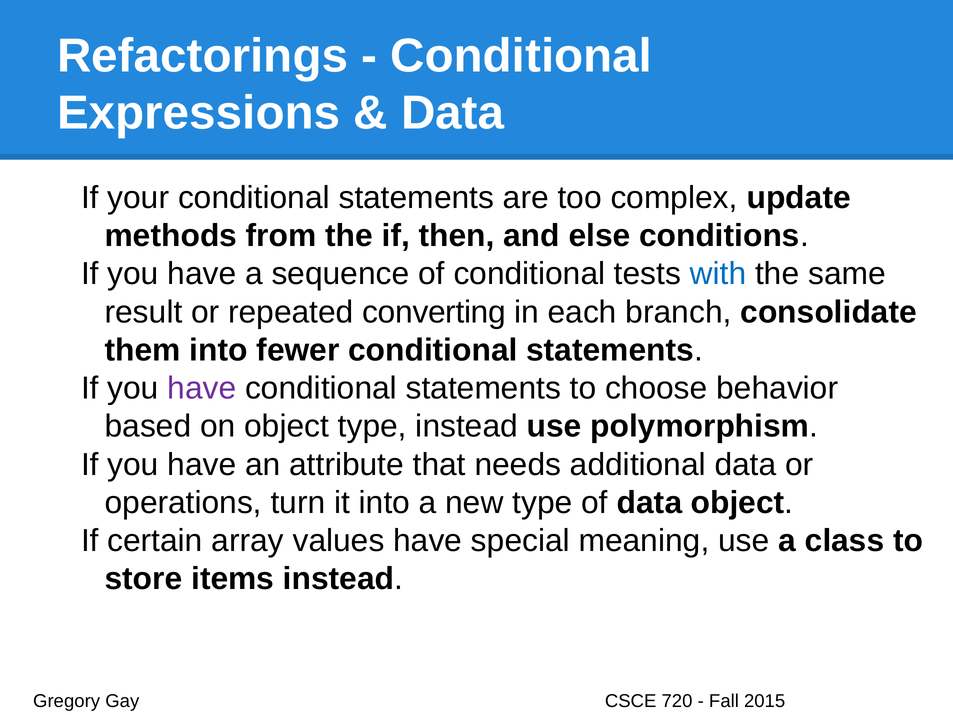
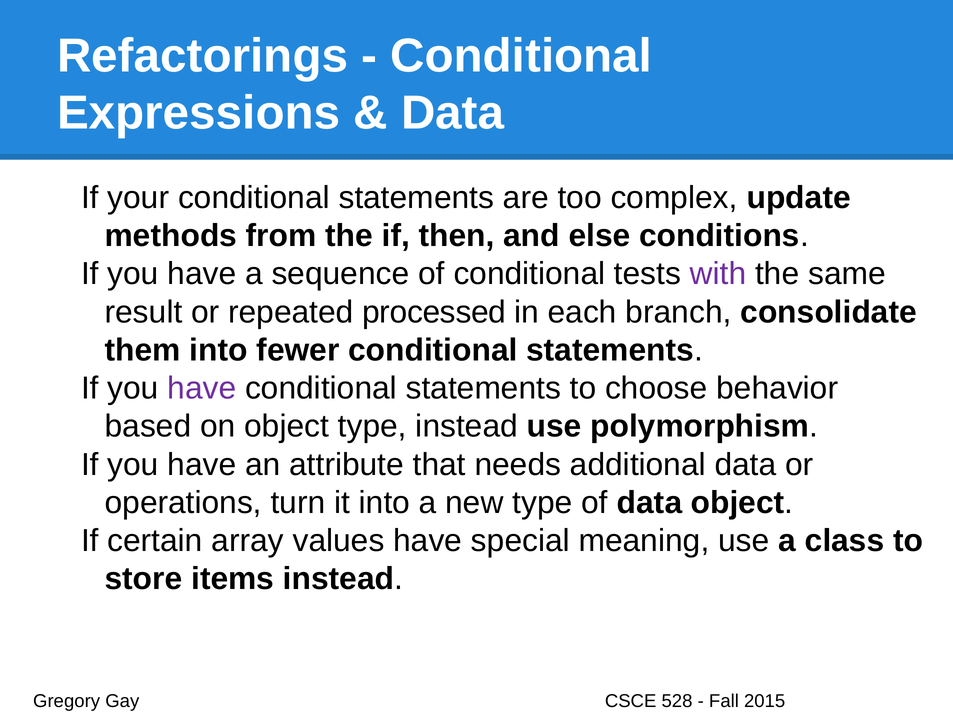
with colour: blue -> purple (718, 274)
converting: converting -> processed (434, 312)
720: 720 -> 528 (677, 701)
